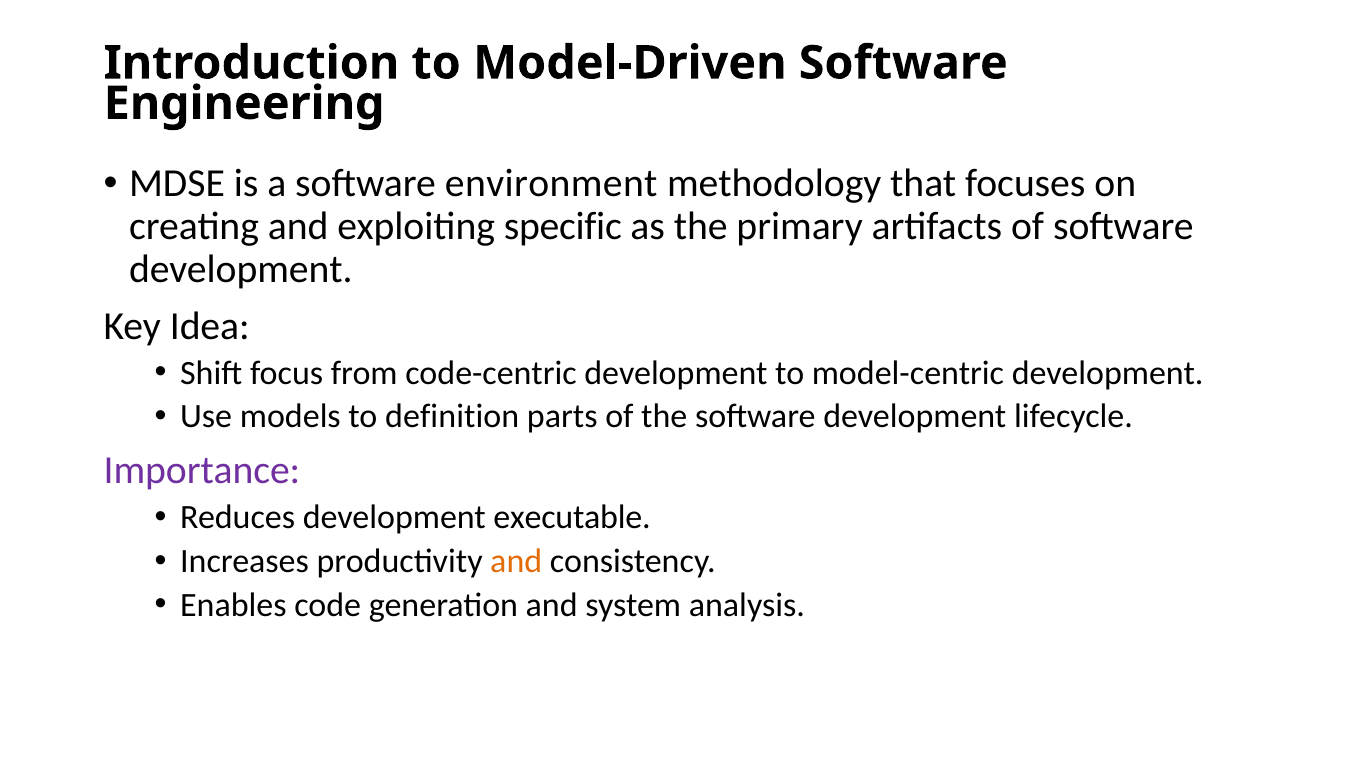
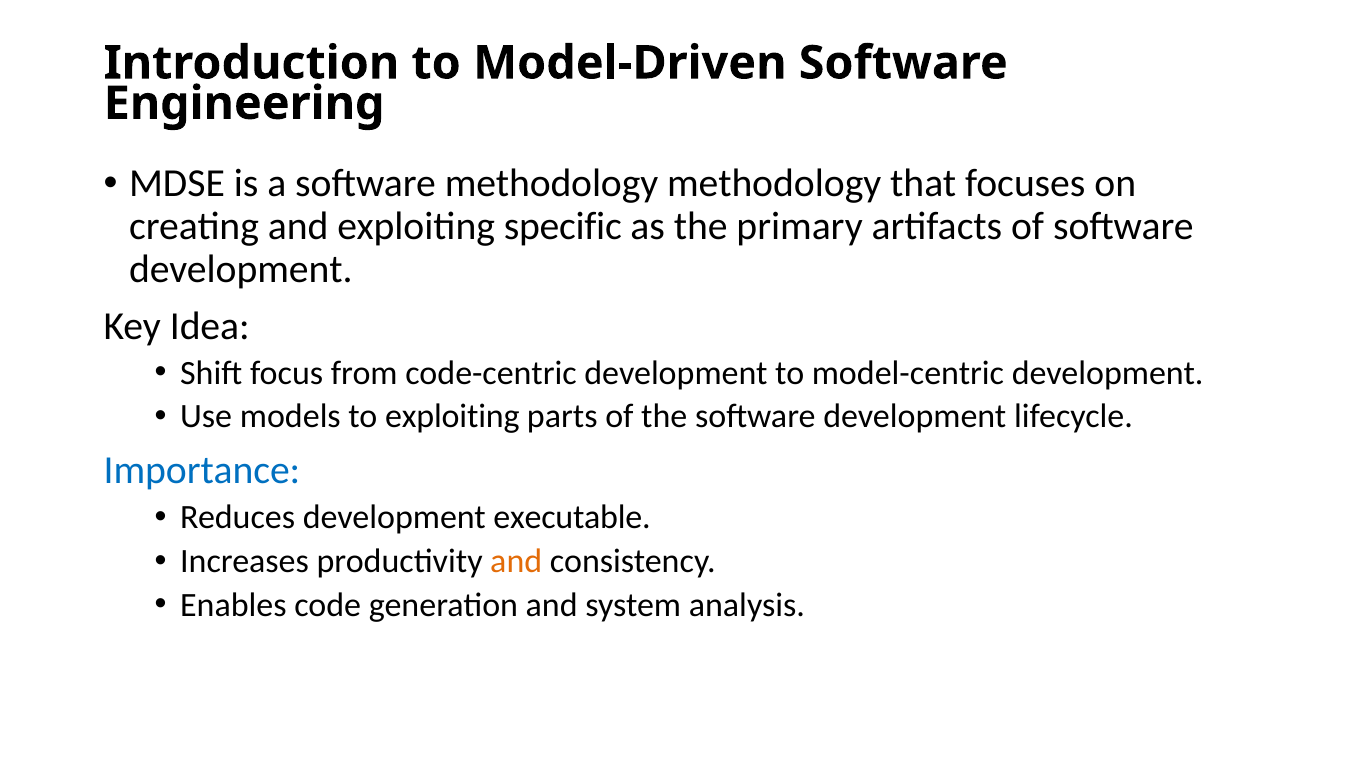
software environment: environment -> methodology (552, 184)
to definition: definition -> exploiting (452, 417)
Importance colour: purple -> blue (202, 471)
